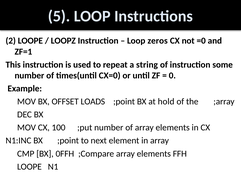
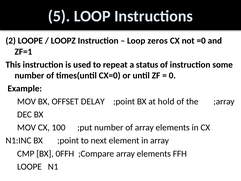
string: string -> status (147, 65)
LOADS: LOADS -> DELAY (93, 101)
